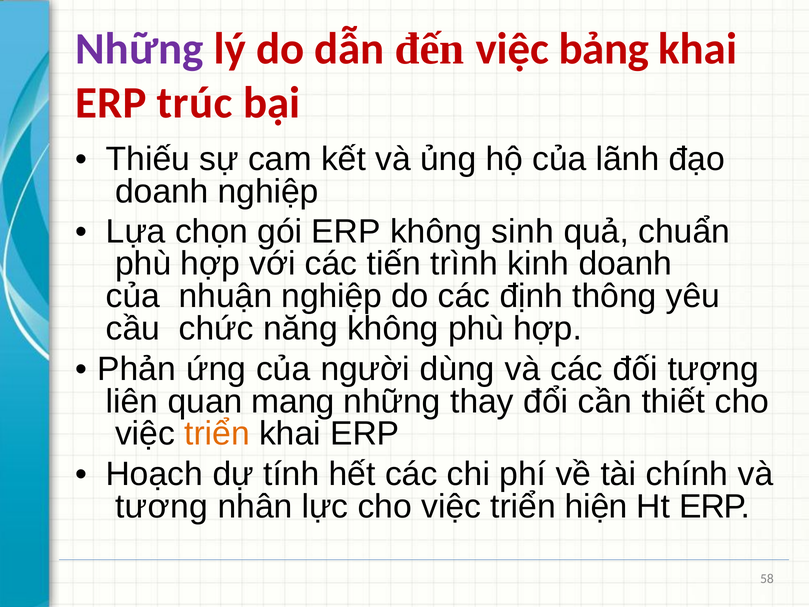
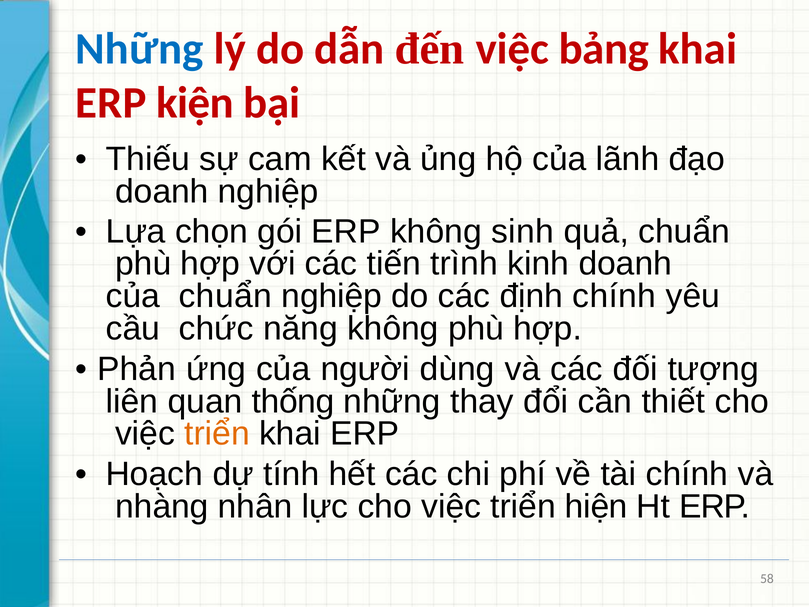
Những colour: purple -> blue (139, 49)
trúc: trúc -> kiện (195, 103)
của nhuận: nhuận -> chuẩn (225, 296)
định thông: thông -> chính (614, 296)
mang: mang -> thống (293, 401)
tương: tương -> nhàng (162, 506)
